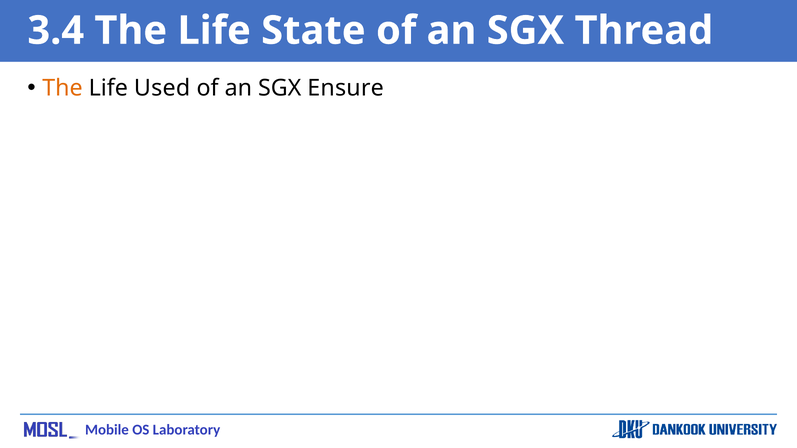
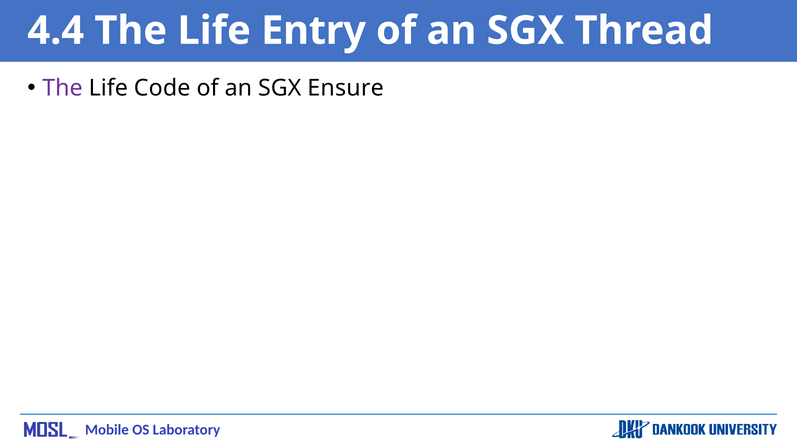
3.4: 3.4 -> 4.4 (56, 31)
State: State -> Entry (314, 31)
The colour: orange -> purple (63, 88)
Used: Used -> Code (162, 88)
